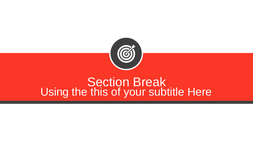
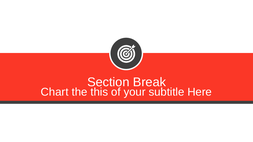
Using: Using -> Chart (55, 92)
